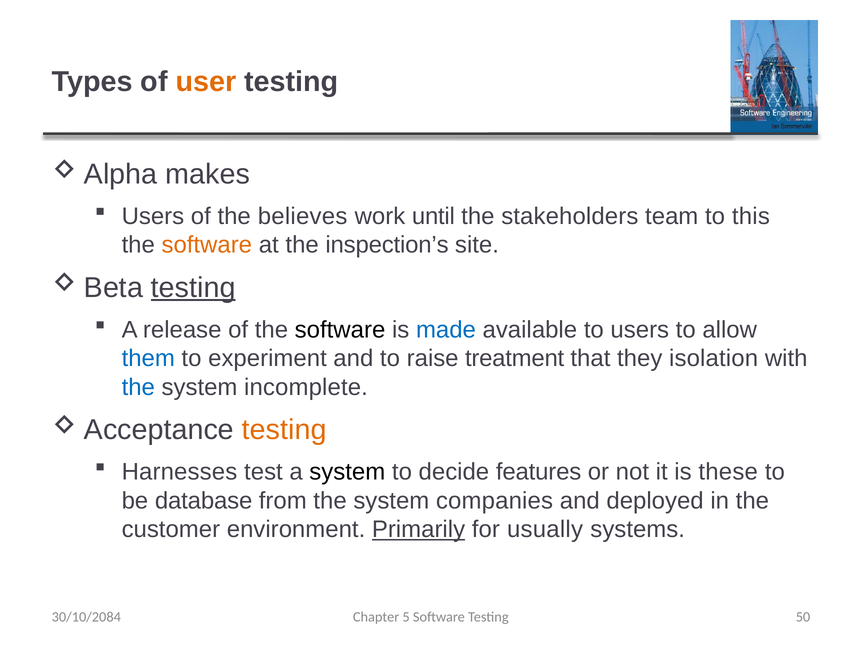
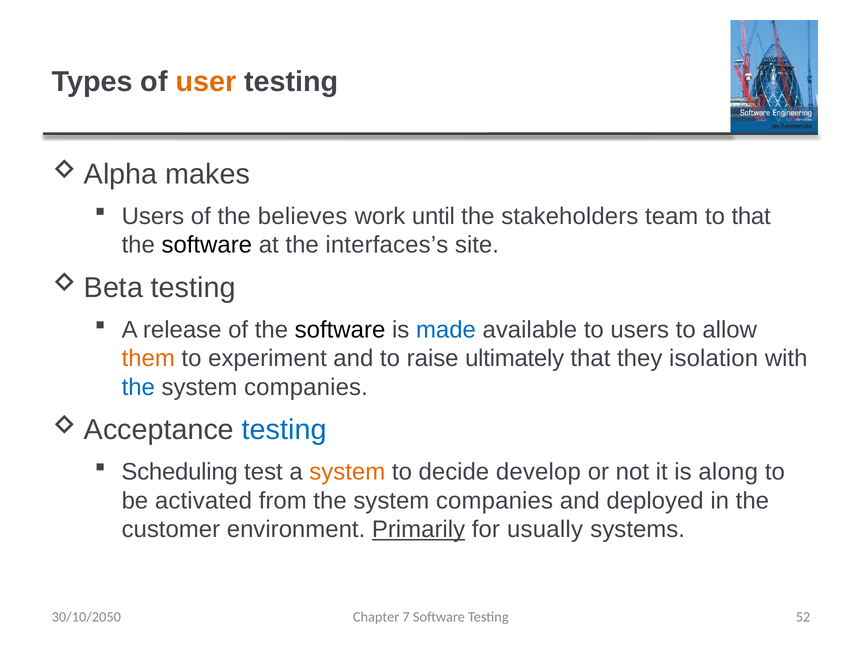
to this: this -> that (751, 216)
software colour: orange -> black (207, 245)
inspection’s: inspection’s -> interfaces’s (387, 245)
testing underline: present -> none (193, 288)
them colour: blue -> orange (148, 359)
treatment: treatment -> ultimately (515, 359)
incomplete: incomplete -> companies (306, 387)
testing colour: orange -> blue (284, 430)
Harnesses: Harnesses -> Scheduling (180, 472)
system colour: black -> orange (347, 472)
features: features -> develop (538, 472)
these: these -> along (728, 472)
database: database -> activated (203, 501)
5: 5 -> 7 (406, 617)
50: 50 -> 52 (803, 617)
30/10/2084: 30/10/2084 -> 30/10/2050 (86, 617)
